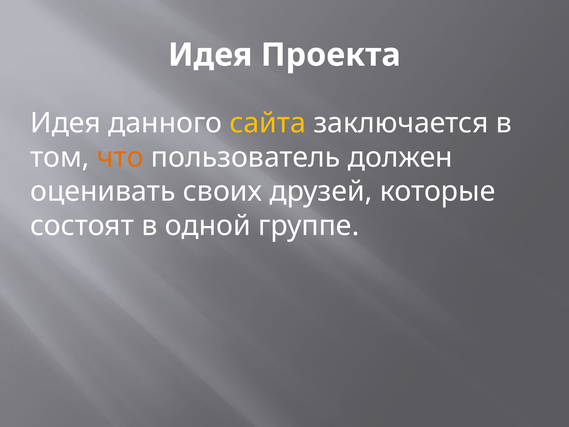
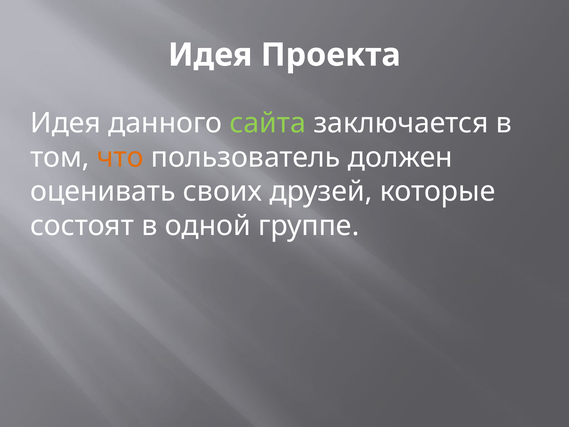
сайта colour: yellow -> light green (268, 123)
